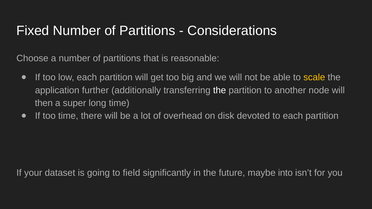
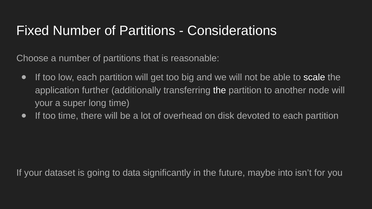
scale colour: yellow -> white (314, 78)
then: then -> your (44, 103)
field: field -> data (132, 173)
